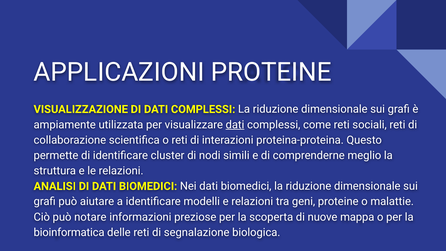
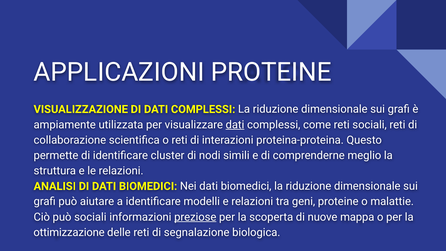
può notare: notare -> sociali (90, 217)
preziose underline: none -> present (195, 217)
bioinformatica: bioinformatica -> ottimizzazione (69, 232)
